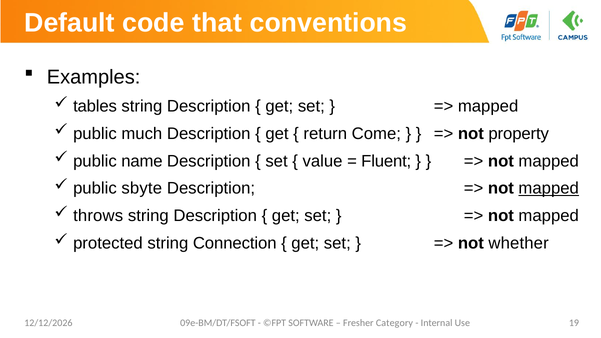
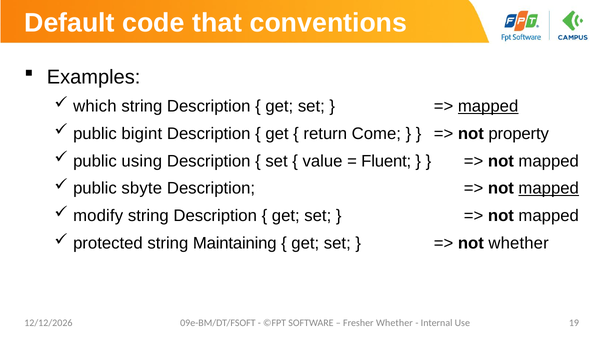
tables: tables -> which (95, 106)
mapped underline: none -> present (488, 106)
much: much -> bigint (142, 134)
name: name -> using (142, 161)
throws: throws -> modify (98, 216)
Connection: Connection -> Maintaining (235, 243)
Fresher Category: Category -> Whether (394, 323)
